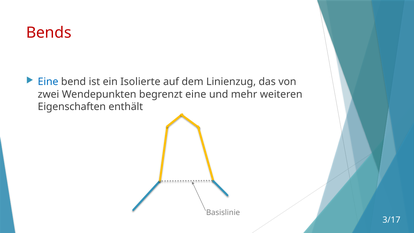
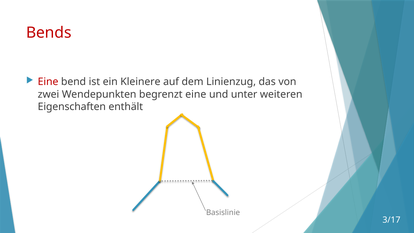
Eine colour: blue -> red (48, 82)
Isolierte: Isolierte -> Kleinere (140, 82)
mehr: mehr -> unter (244, 94)
